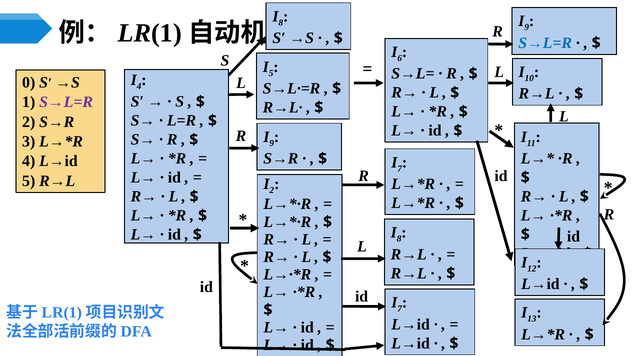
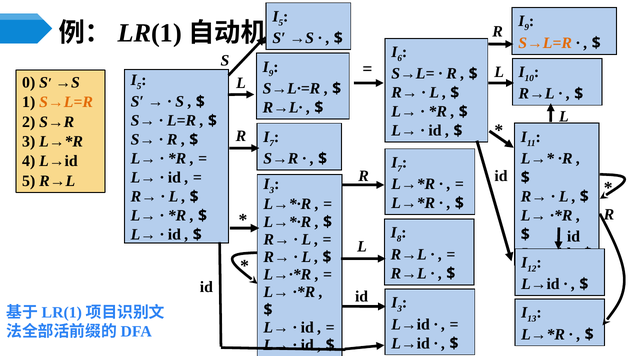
8: 8 -> 5 (281, 23)
S→L=R colour: blue -> orange (545, 43)
5: 5 -> 9 (271, 73)
4: 4 -> 5 (139, 86)
S→L=R colour: purple -> orange (66, 102)
9: 9 -> 7 (272, 143)
2: 2 -> 3 (272, 190)
7: 7 -> 3 (400, 309)
